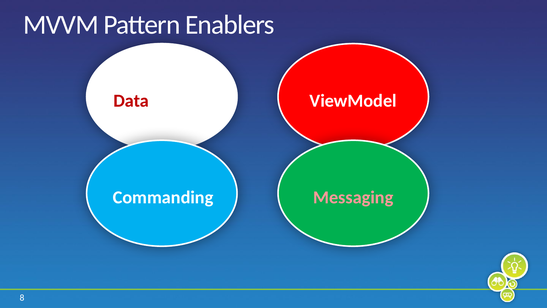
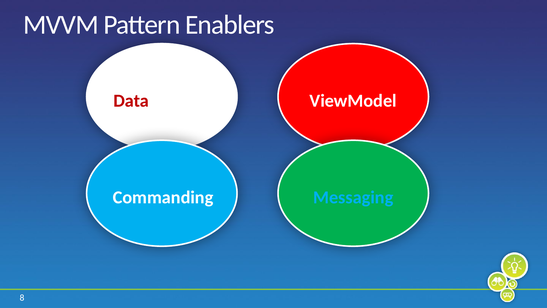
Messaging colour: pink -> light blue (353, 197)
